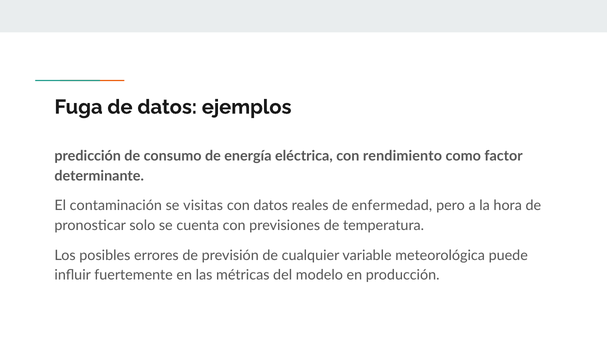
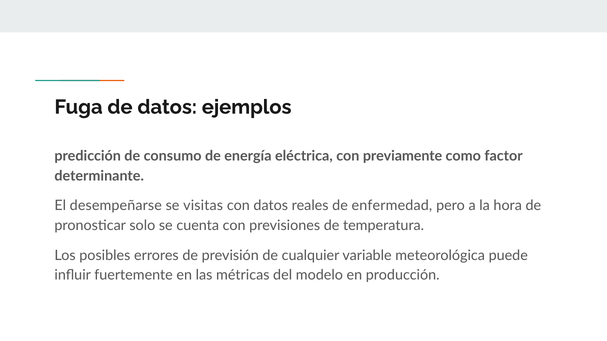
rendimiento: rendimiento -> previamente (403, 156)
contaminación: contaminación -> desempeñarse (116, 206)
